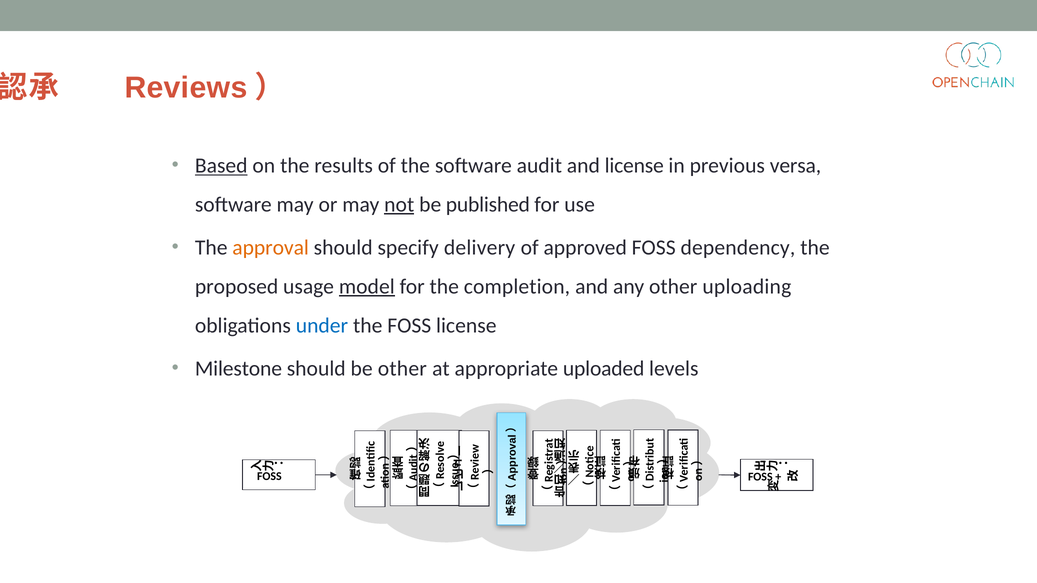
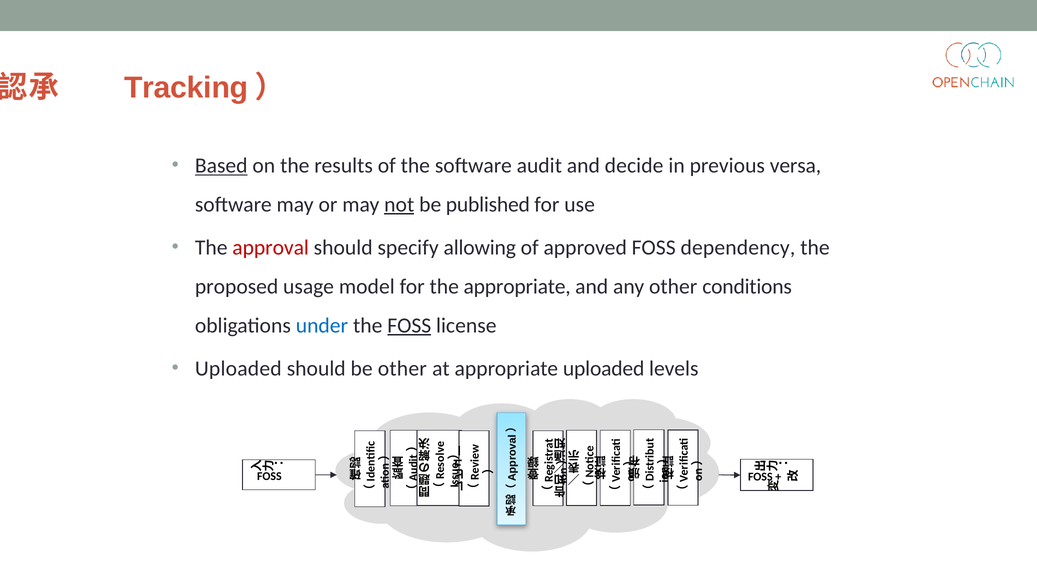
Reviews: Reviews -> Tracking (186, 88)
and license: license -> decide (634, 166)
approval colour: orange -> red (271, 248)
delivery: delivery -> allowing (480, 248)
model underline: present -> none (367, 287)
the completion: completion -> appropriate (517, 287)
uploading: uploading -> conditions (747, 287)
FOSS underline: none -> present (409, 326)
Milestone: Milestone -> Uploaded (238, 369)
